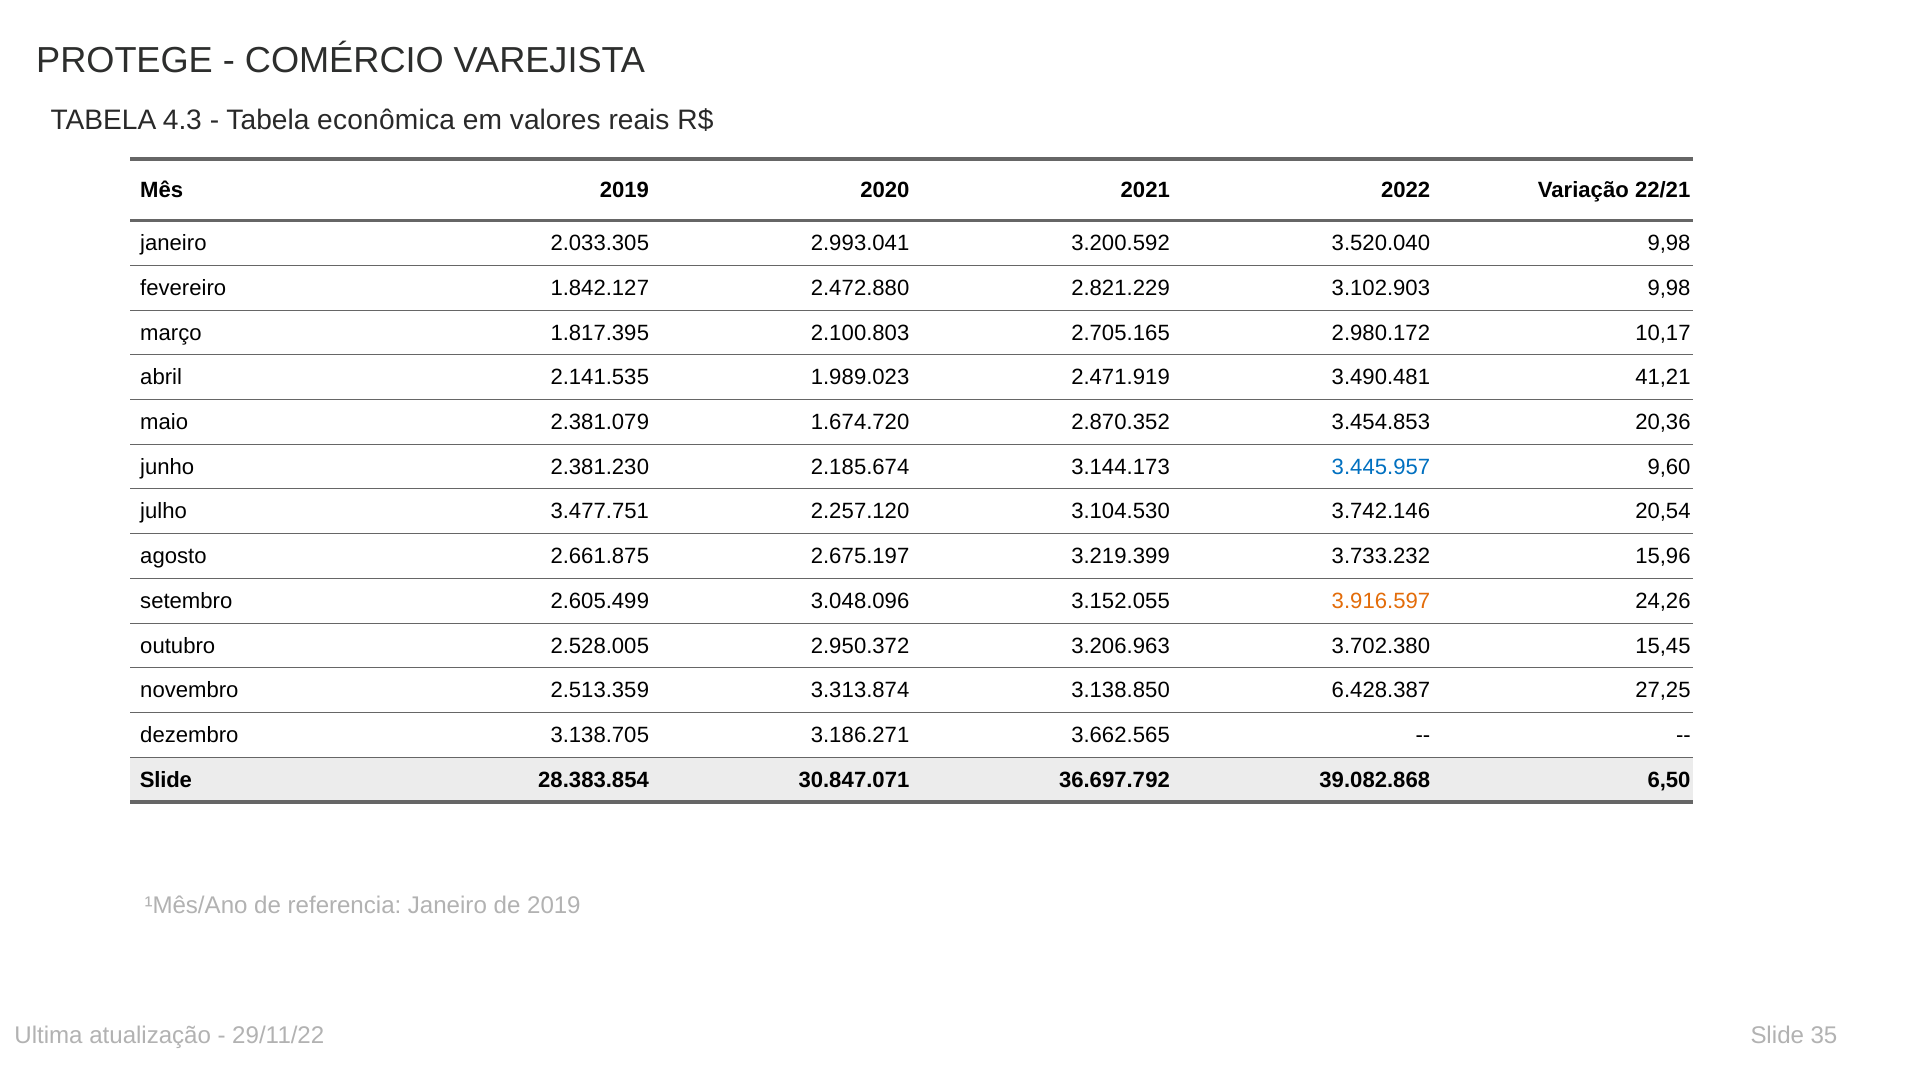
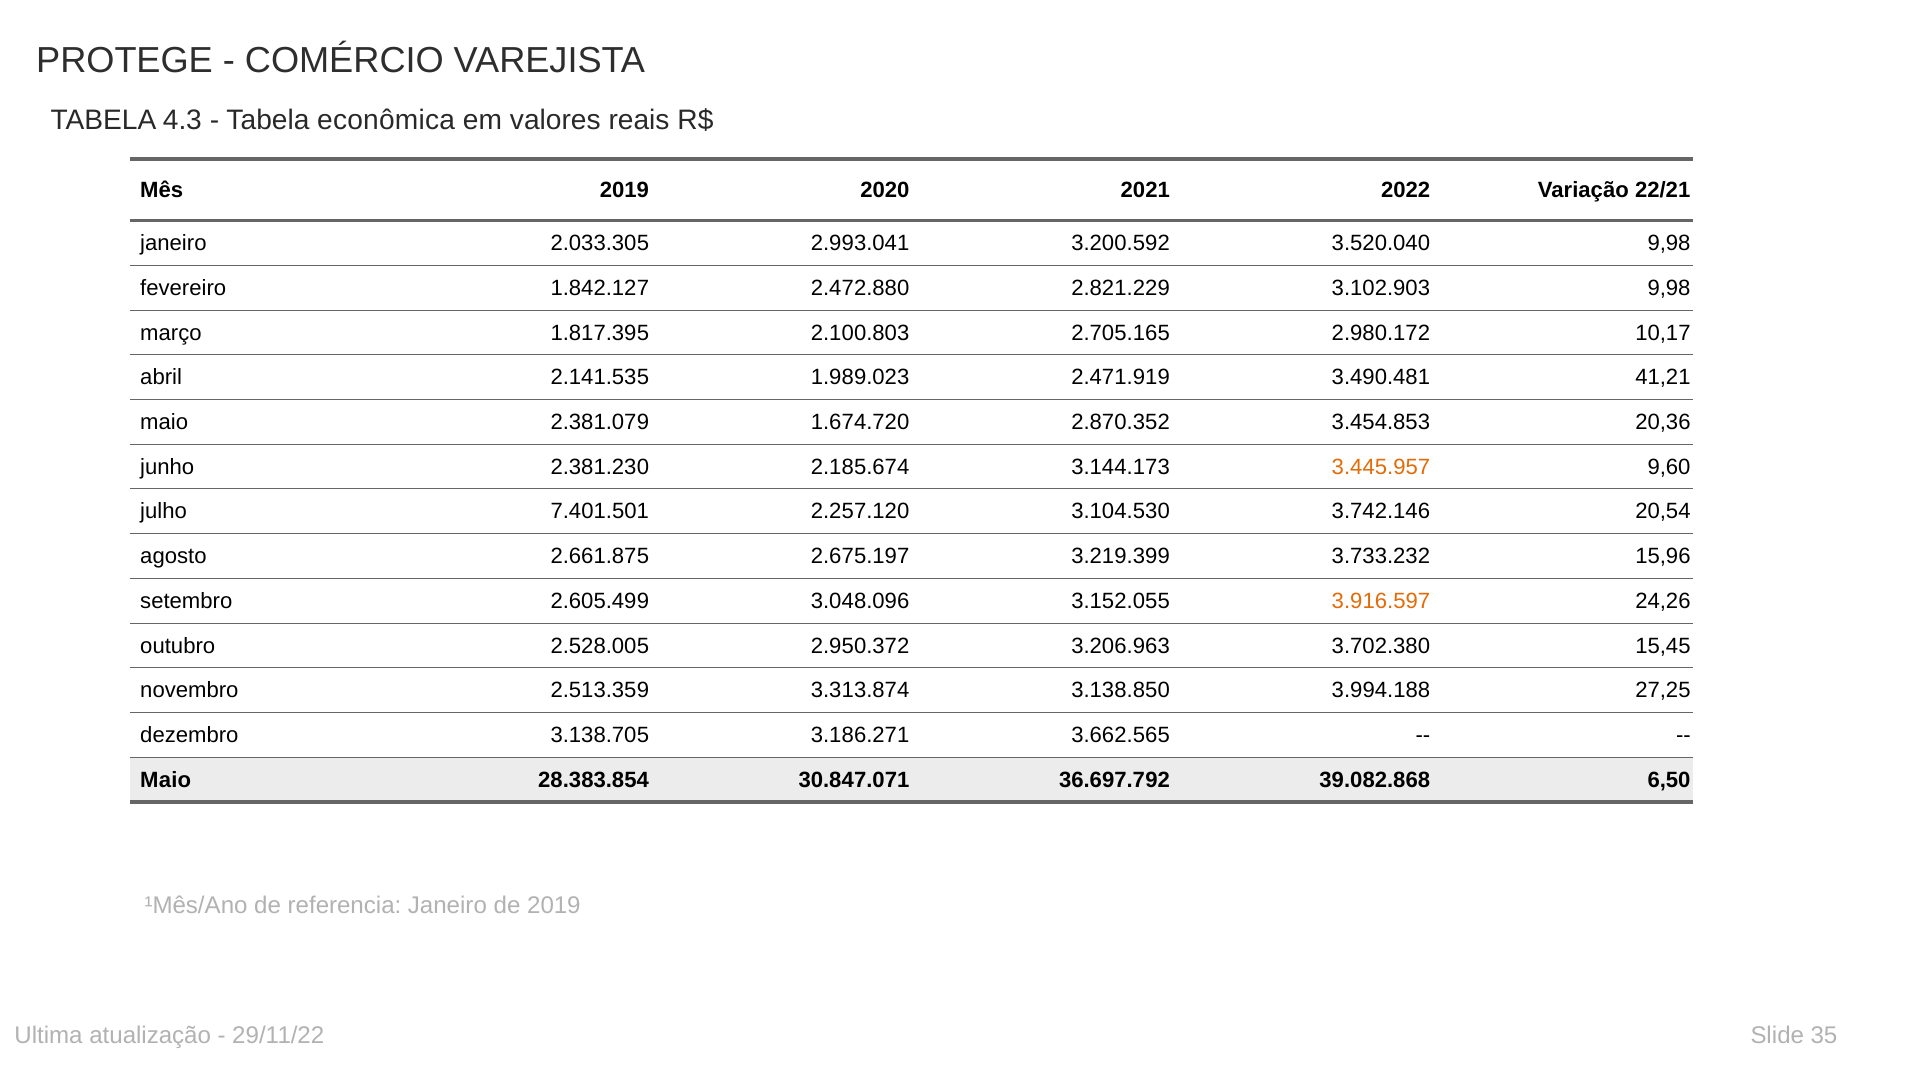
3.445.957 colour: blue -> orange (1381, 467)
3.477.751: 3.477.751 -> 7.401.501 (600, 512)
6.428.387: 6.428.387 -> 3.994.188 (1381, 691)
Slide: Slide -> Maio (166, 780)
